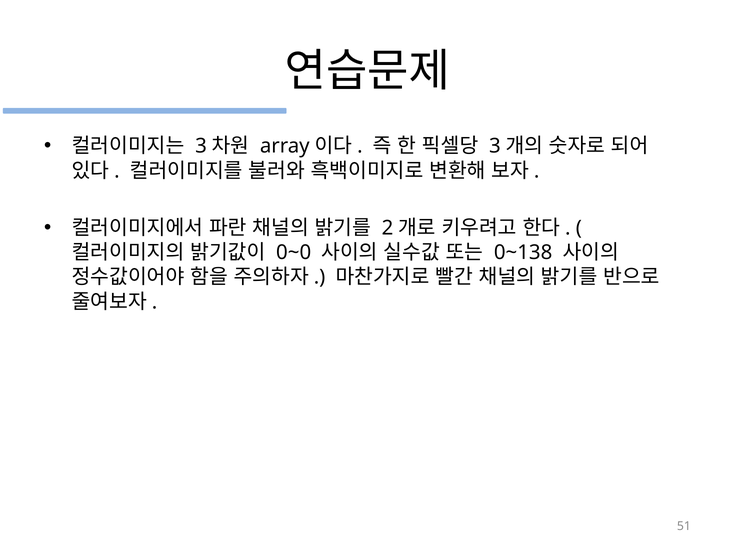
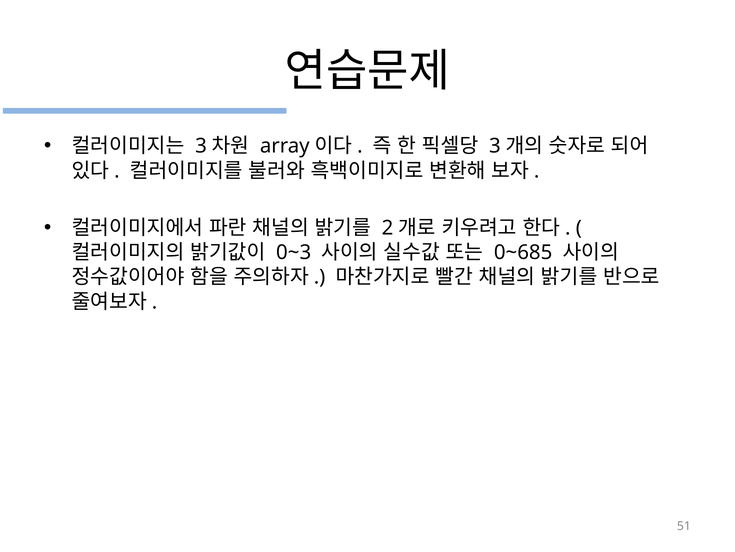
0~0: 0~0 -> 0~3 (294, 252)
0~138: 0~138 -> 0~685 (523, 252)
